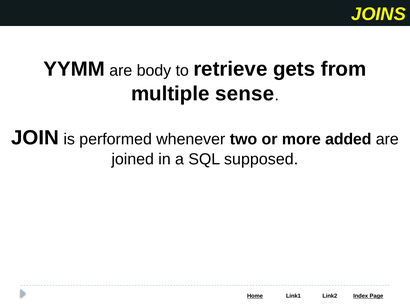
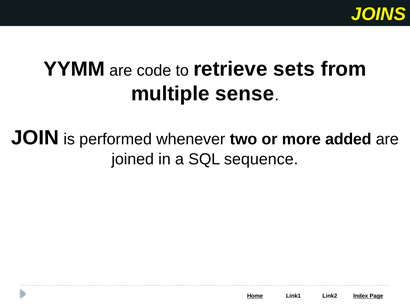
body: body -> code (154, 71)
gets: gets -> sets (294, 69)
supposed: supposed -> sequence (261, 159)
